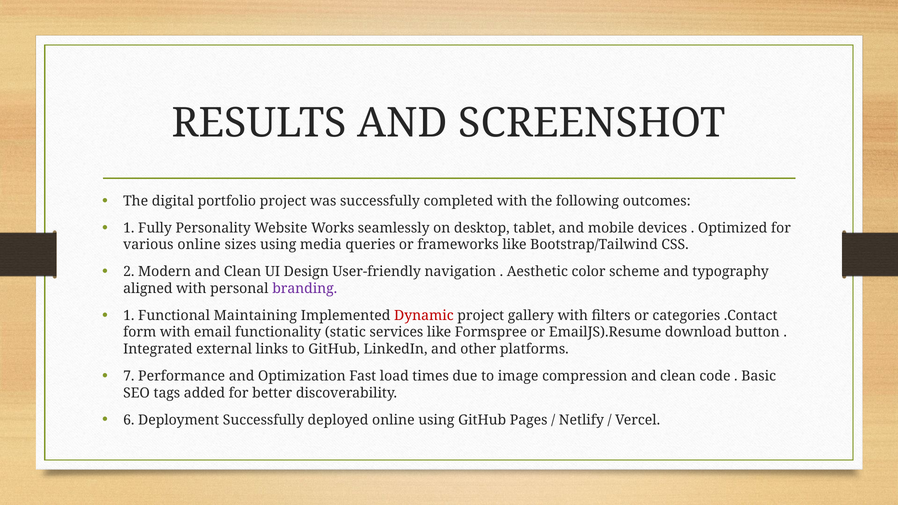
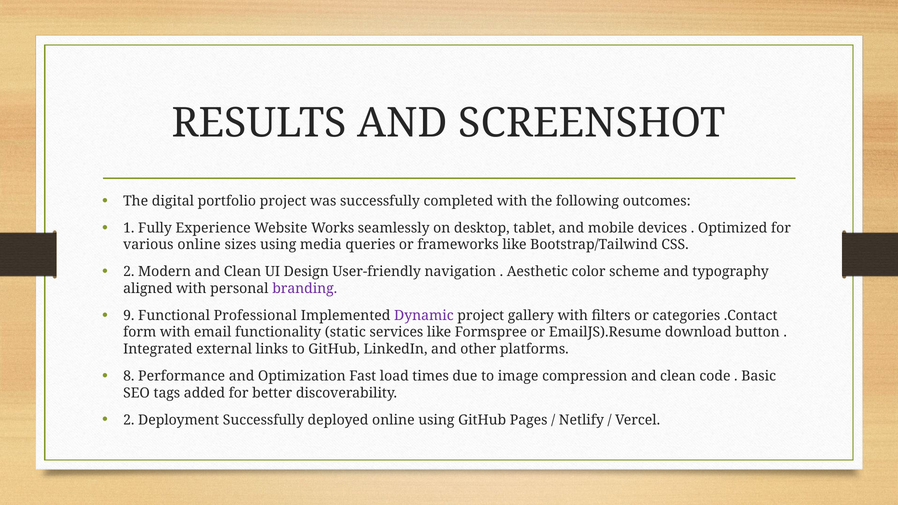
Personality: Personality -> Experience (213, 228)
1: 1 -> 9 (129, 316)
Maintaining: Maintaining -> Professional (255, 316)
Dynamic colour: red -> purple (424, 316)
7: 7 -> 8 (129, 376)
6: 6 -> 2 (129, 420)
